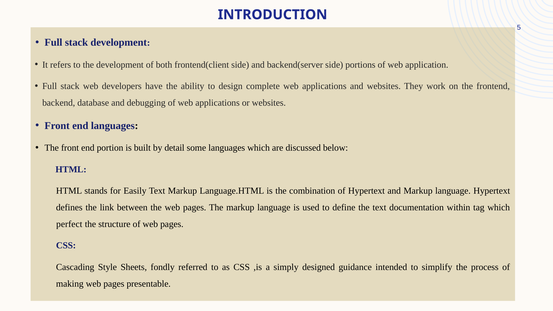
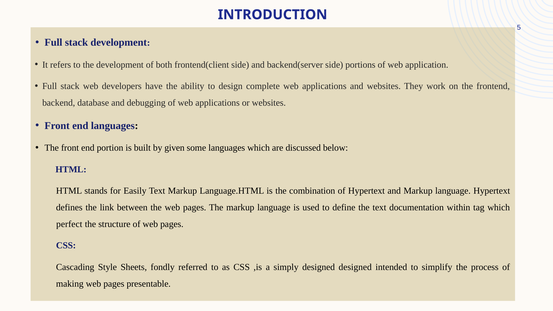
detail: detail -> given (175, 148)
designed guidance: guidance -> designed (355, 267)
